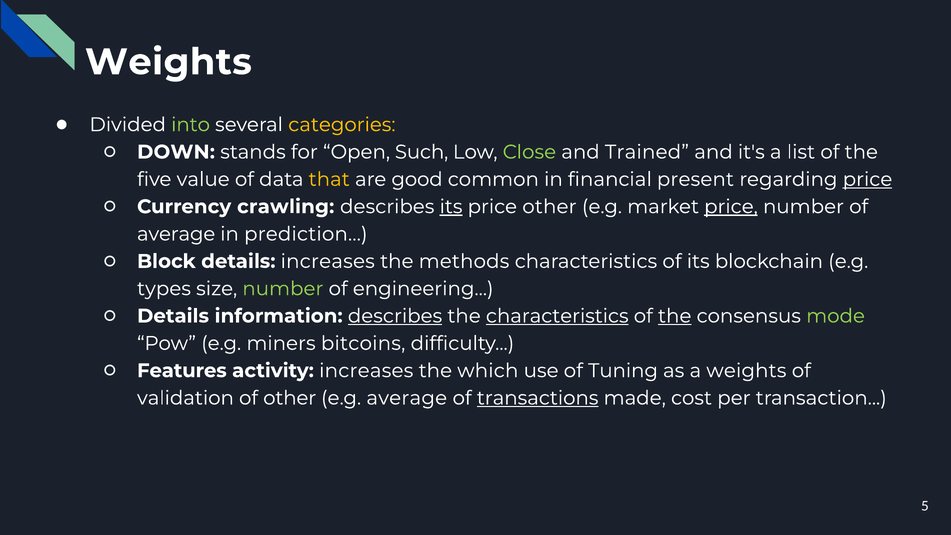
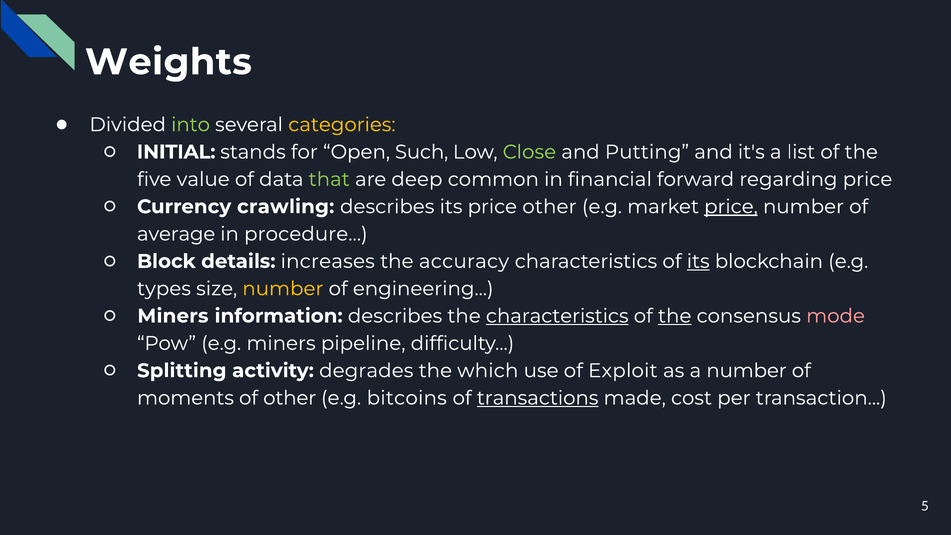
DOWN: DOWN -> INITIAL (176, 152)
Trained: Trained -> Putting (647, 152)
that colour: yellow -> light green (329, 179)
good: good -> deep (417, 179)
present: present -> forward (695, 179)
price underline: present -> none (868, 179)
its underline: present -> none (451, 207)
prediction: prediction -> procedure (306, 234)
methods: methods -> accuracy (464, 261)
its underline: none -> present (698, 261)
number colour: light green -> yellow (283, 289)
Details: Details -> Miners (173, 316)
describes underline: present -> none (395, 316)
mode colour: light green -> pink (836, 316)
bitcoins: bitcoins -> pipeline (363, 343)
Features: Features -> Splitting (182, 371)
activity increases: increases -> degrades (366, 371)
Tuning: Tuning -> Exploit (623, 371)
a weights: weights -> number (747, 371)
validation: validation -> moments (185, 398)
e.g average: average -> bitcoins (407, 398)
